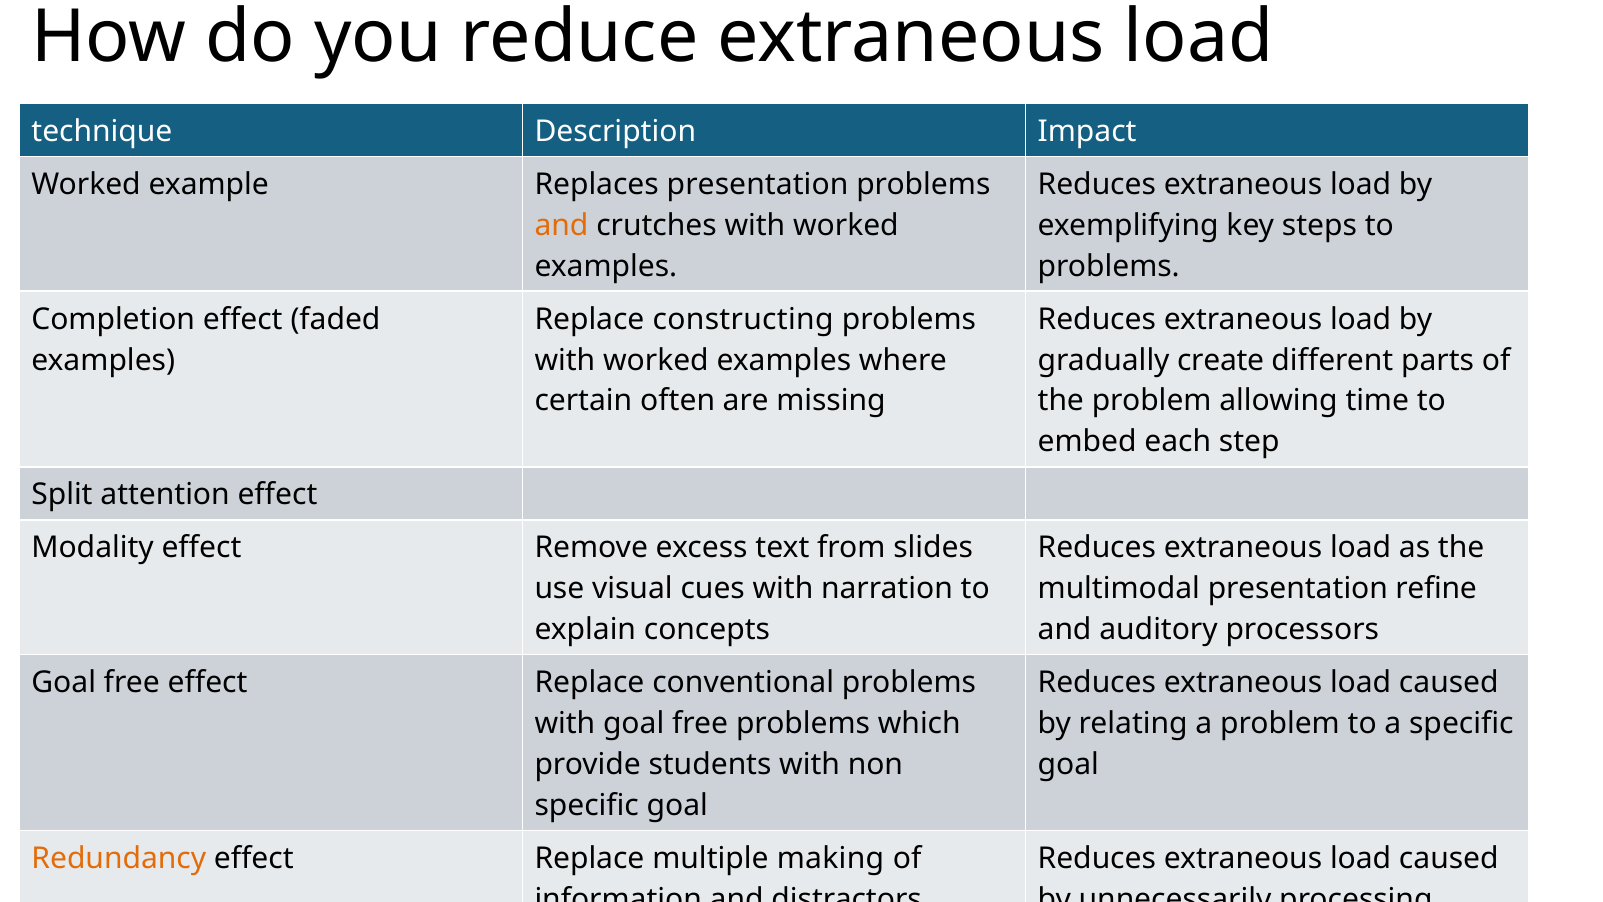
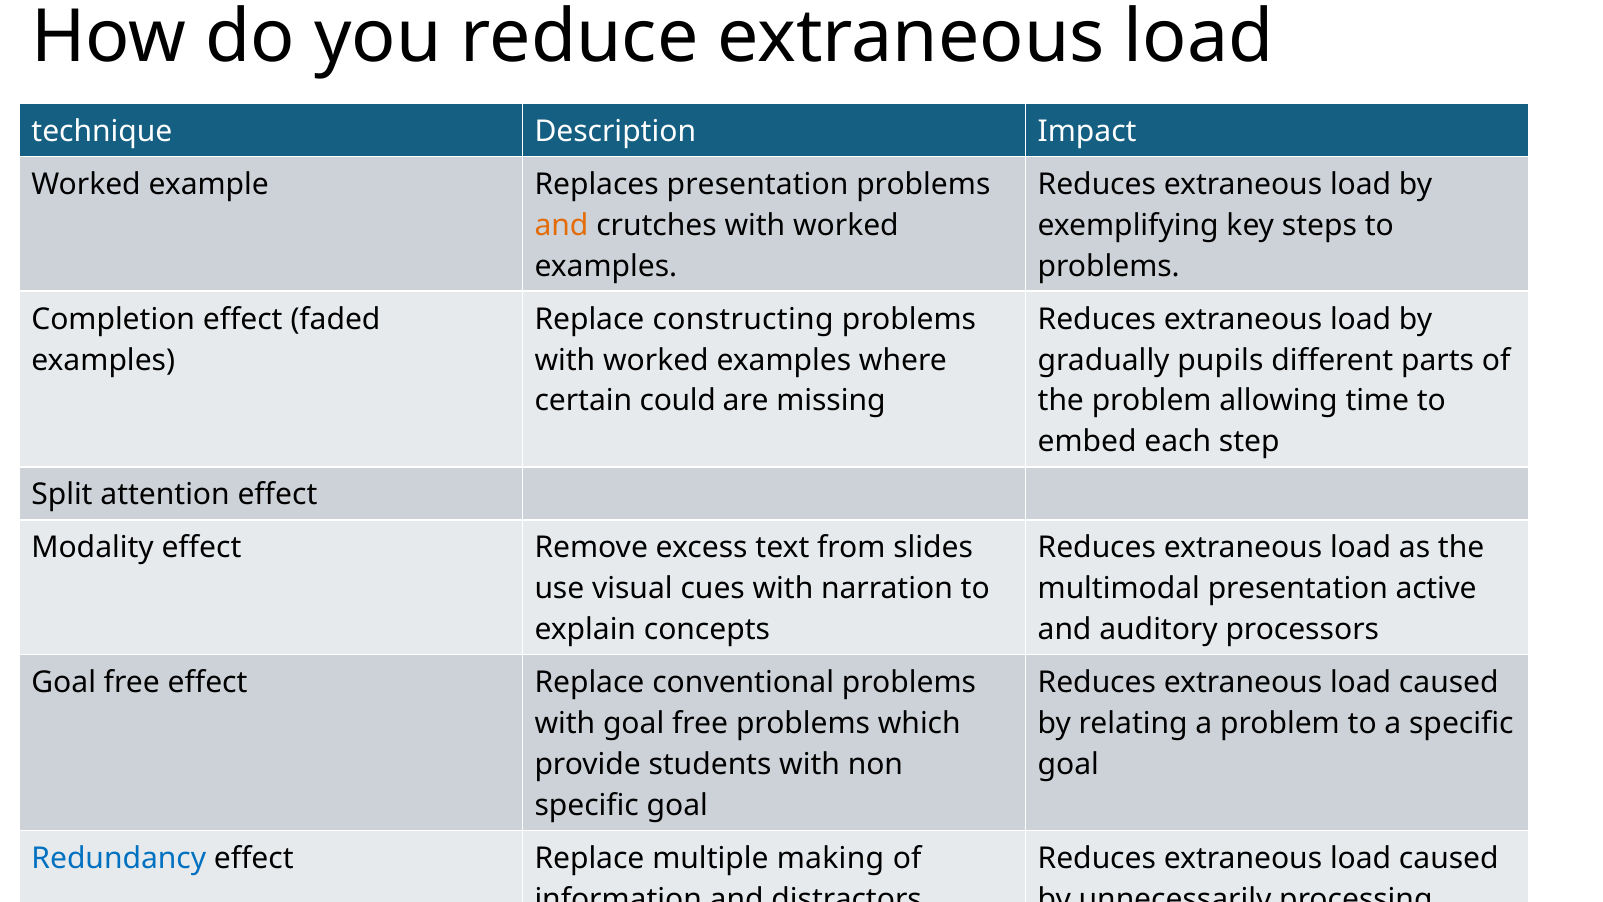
create: create -> pupils (1220, 360)
often: often -> could (678, 401)
refine: refine -> active (1436, 589)
Redundancy colour: orange -> blue (119, 858)
